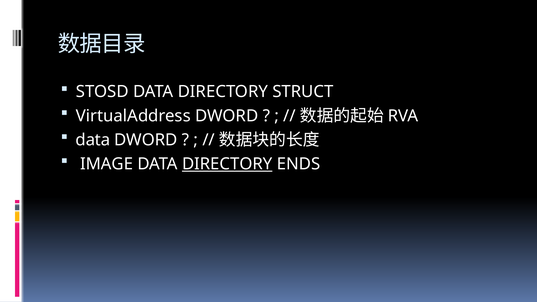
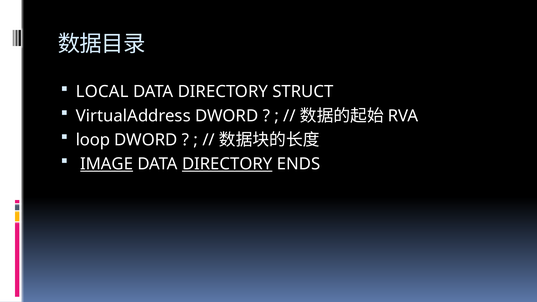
STOSD: STOSD -> LOCAL (102, 92)
data: data -> loop (93, 140)
IMAGE underline: none -> present (107, 164)
